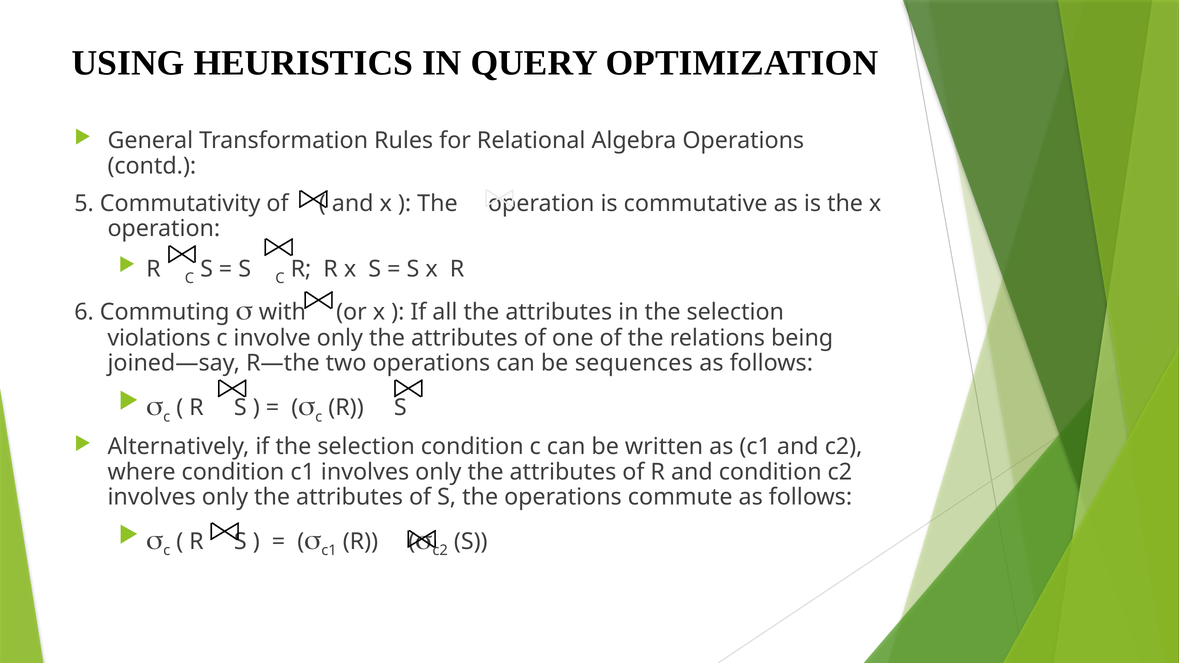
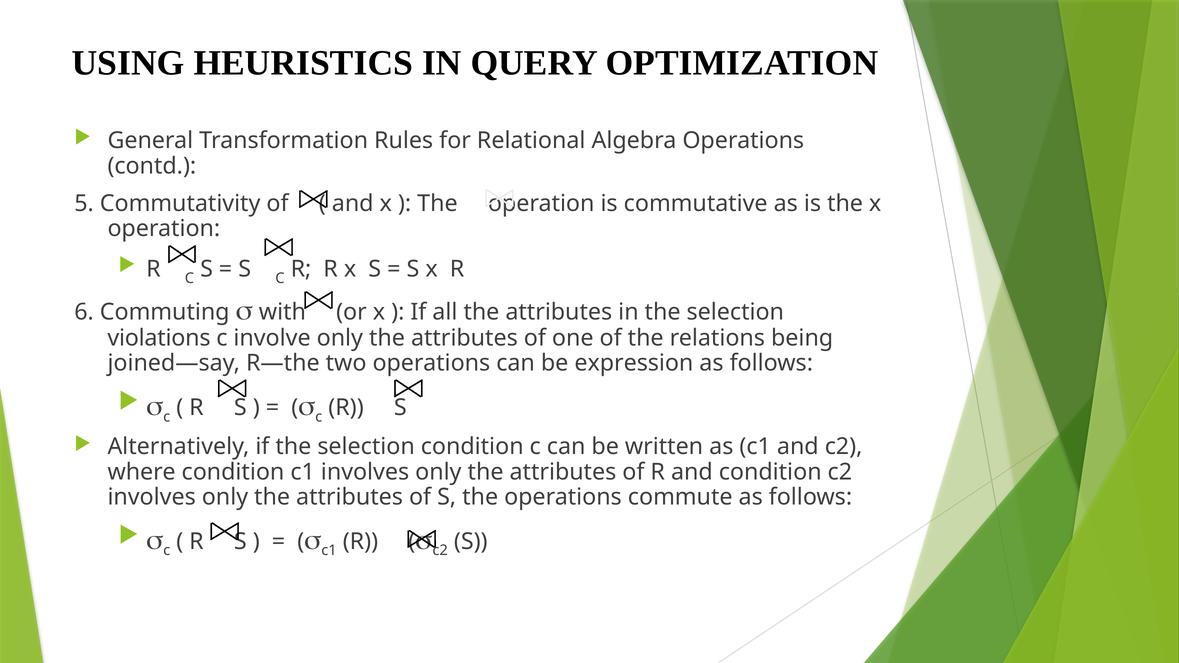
sequences: sequences -> expression (634, 363)
